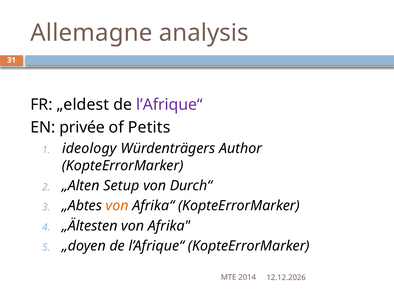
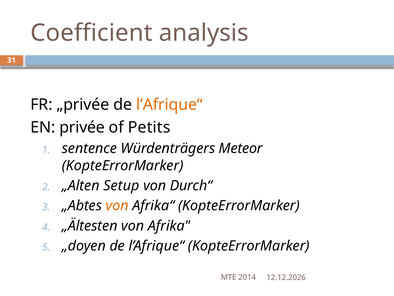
Allemagne: Allemagne -> Coefficient (91, 33)
„eldest: „eldest -> „privée (83, 104)
l’Afrique“ colour: purple -> orange (169, 104)
ideology: ideology -> sentence (89, 148)
Author: Author -> Meteor (241, 148)
